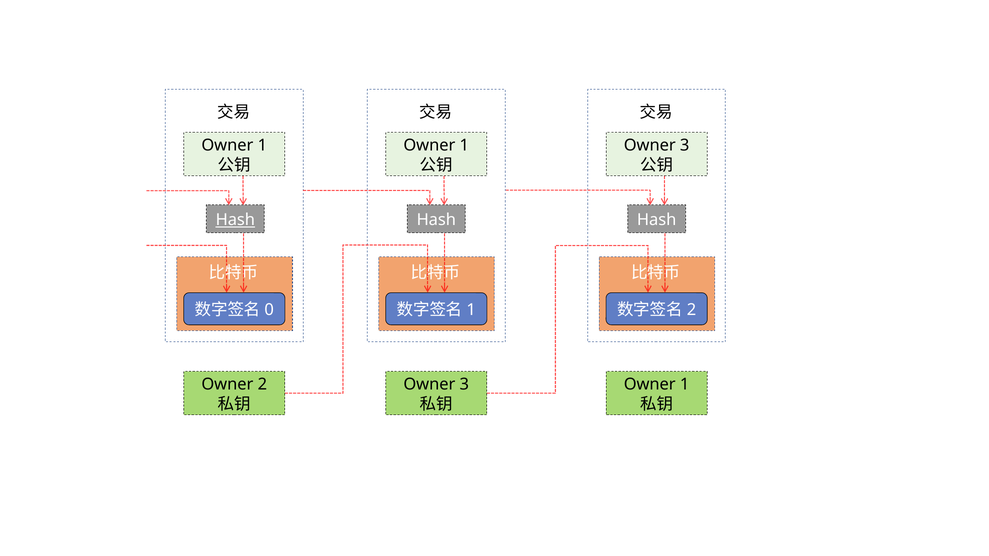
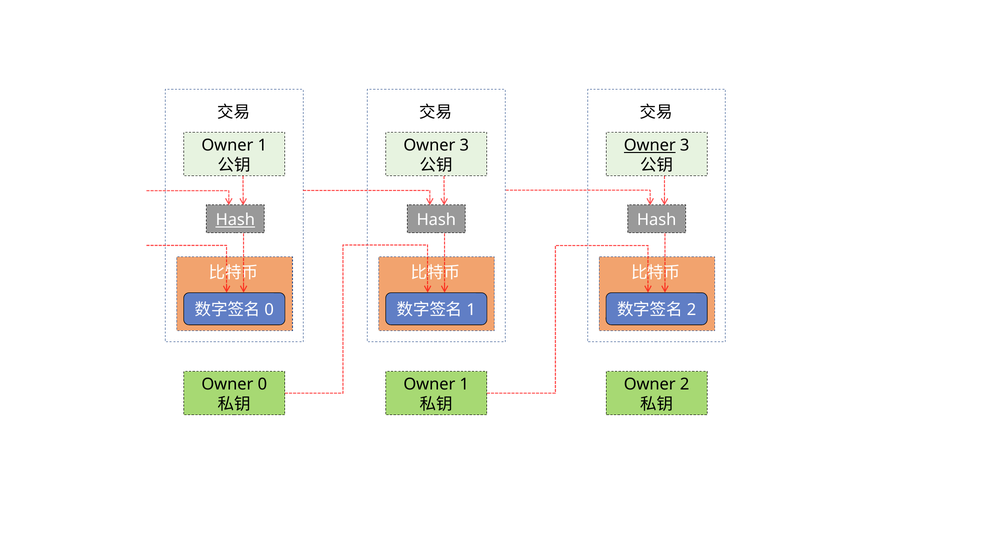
1: 1 -> 3 (464, 145)
Owner underline: none -> present (650, 145)
2: 2 -> 0 (262, 385)
3: 3 -> 1 (464, 385)
1: 1 -> 2 (685, 385)
